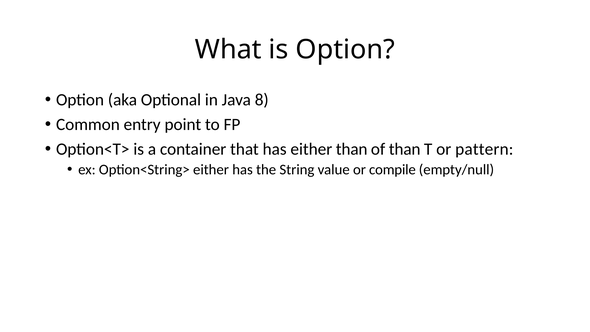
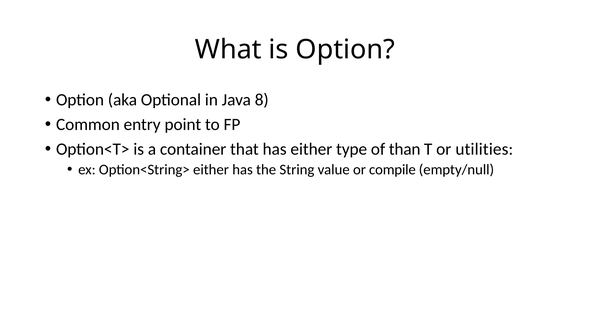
either than: than -> type (352, 149)
pattern: pattern -> utilities (484, 149)
